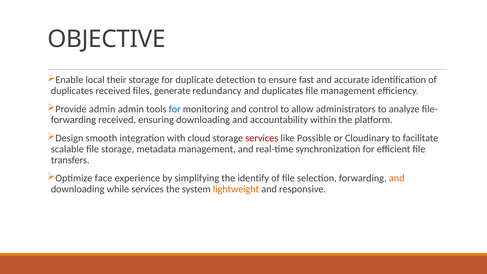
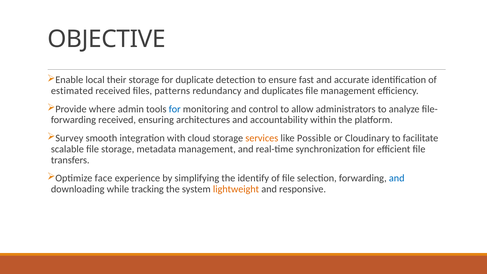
duplicates: duplicates -> estimated (72, 91)
generate: generate -> patterns (172, 91)
Provide admin: admin -> where (102, 109)
ensuring downloading: downloading -> architectures (203, 120)
Design: Design -> Survey (69, 138)
services colour: red -> orange (262, 138)
and colour: orange -> blue (397, 178)
while services: services -> tracking (148, 189)
